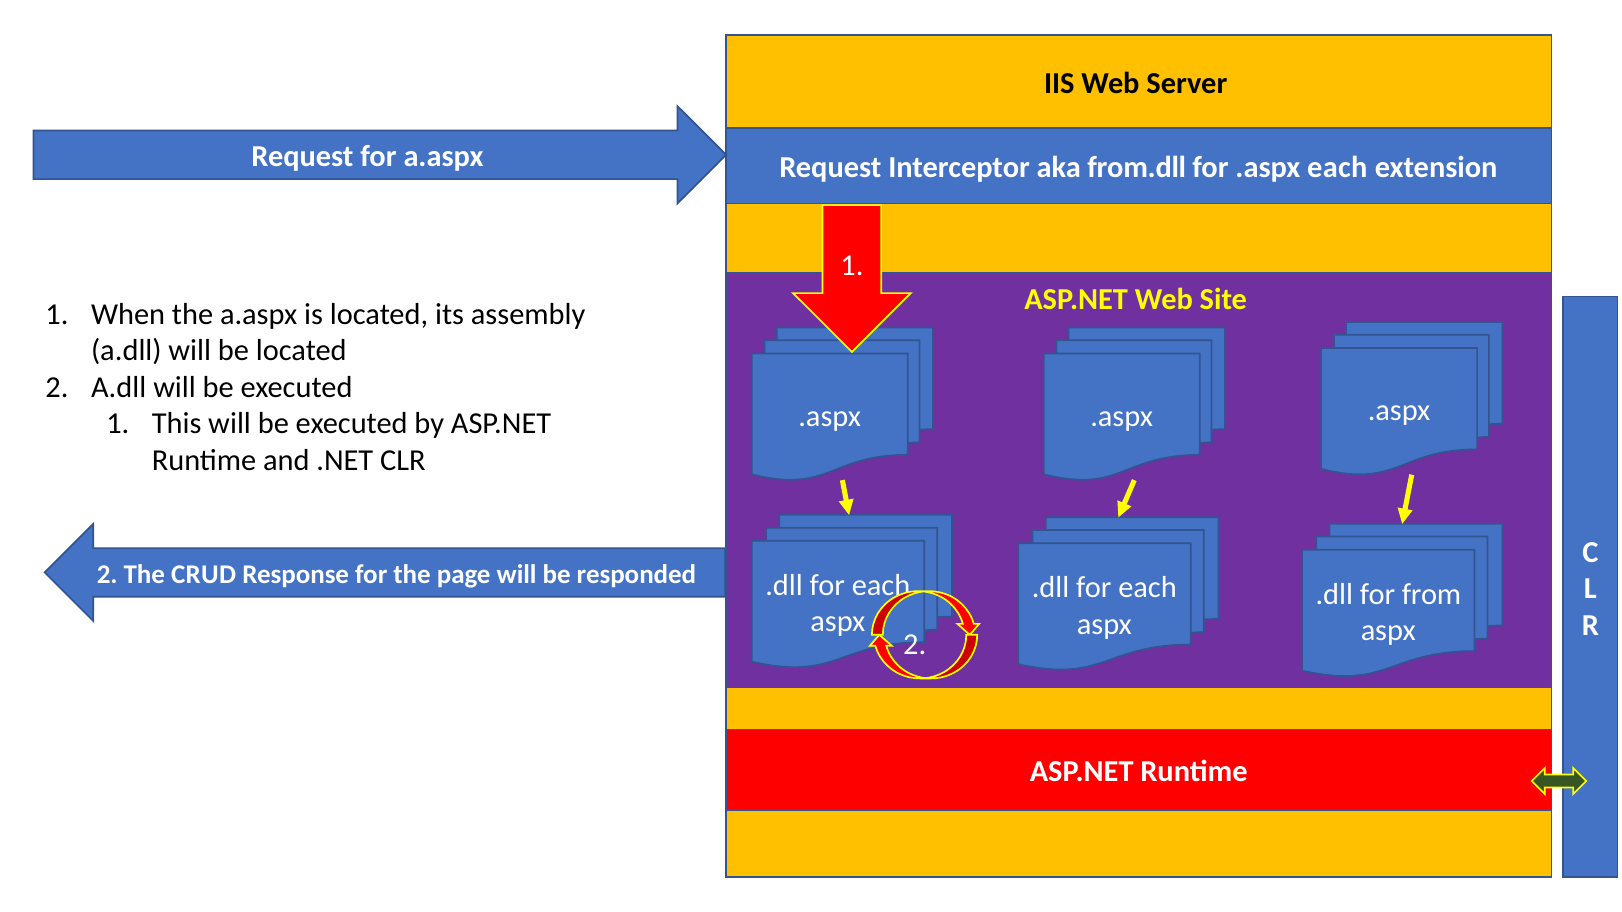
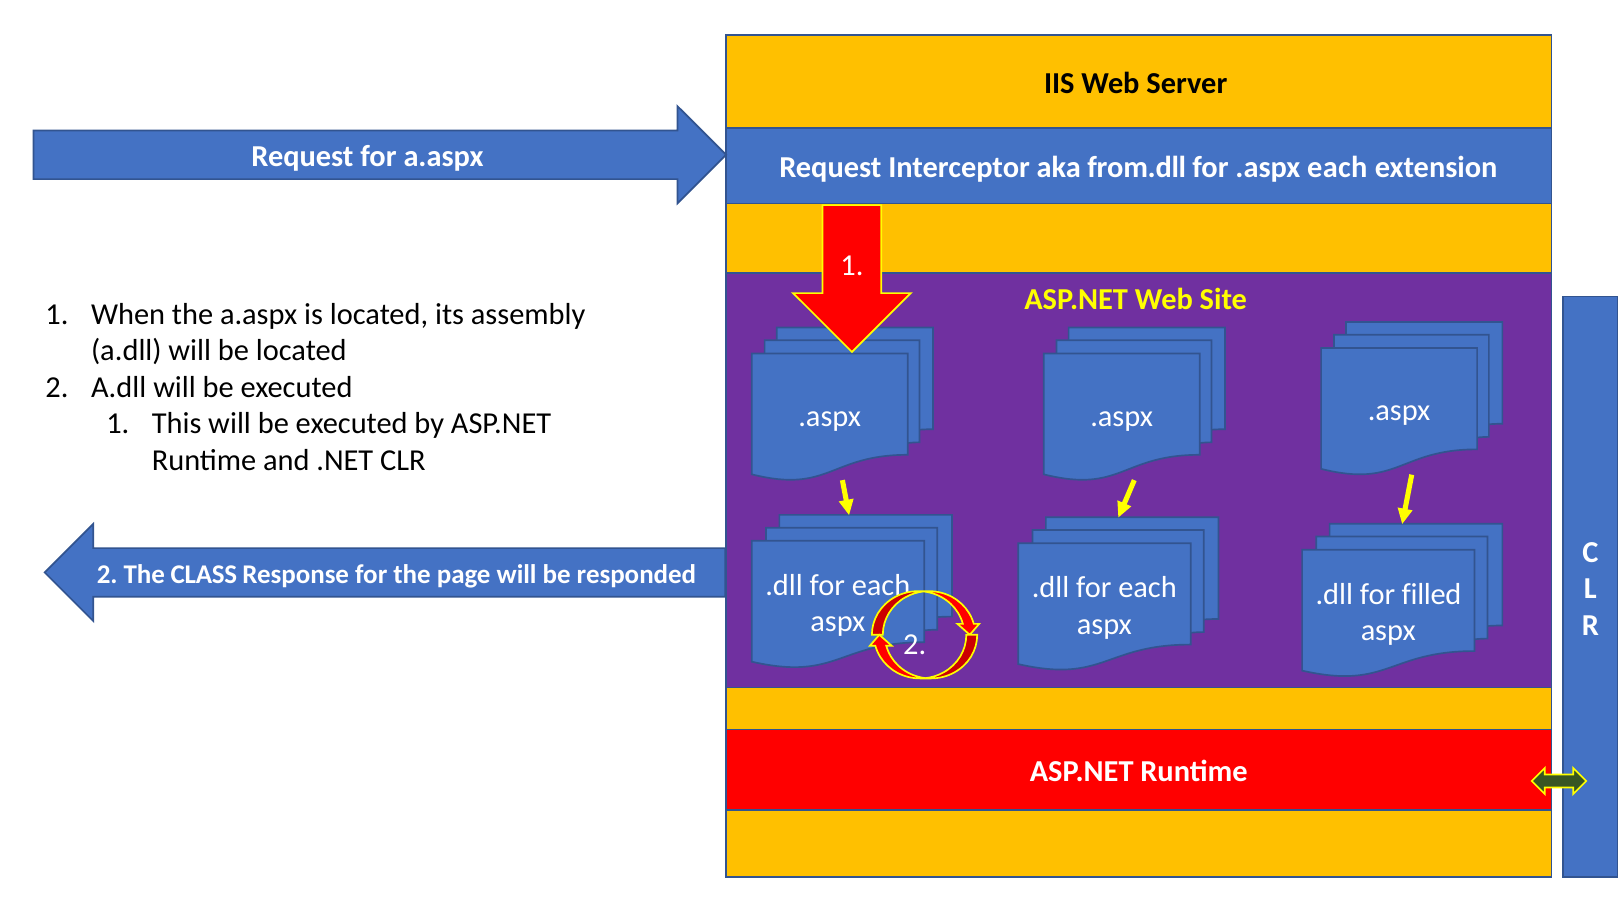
CRUD: CRUD -> CLASS (204, 575)
from: from -> filled (1432, 594)
